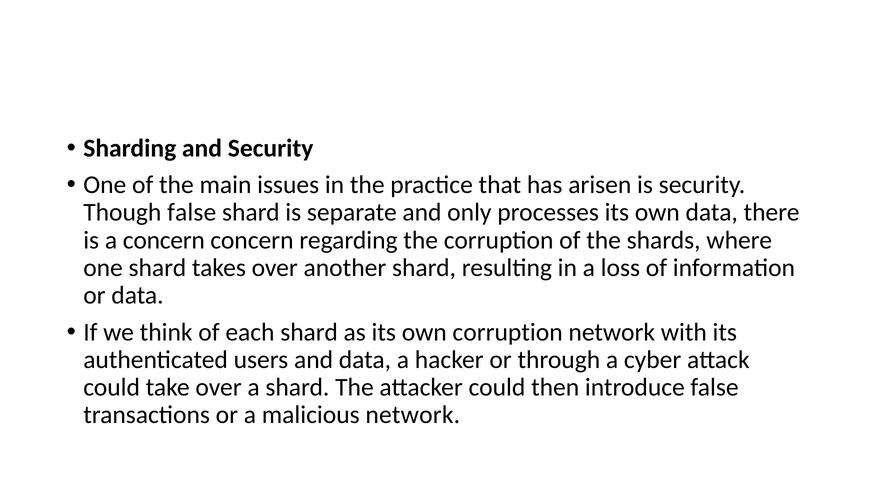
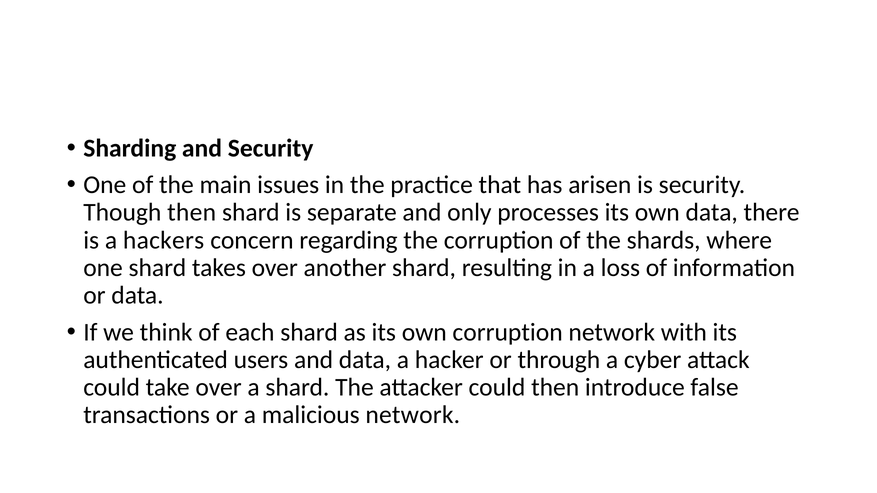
Though false: false -> then (192, 213)
a concern: concern -> hackers (164, 240)
